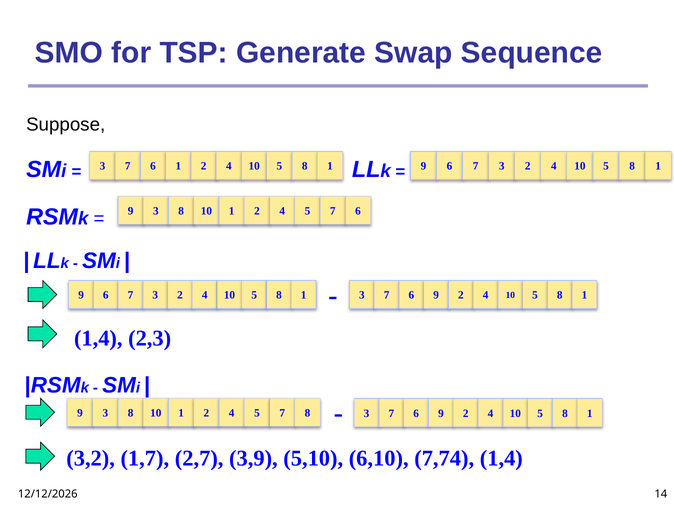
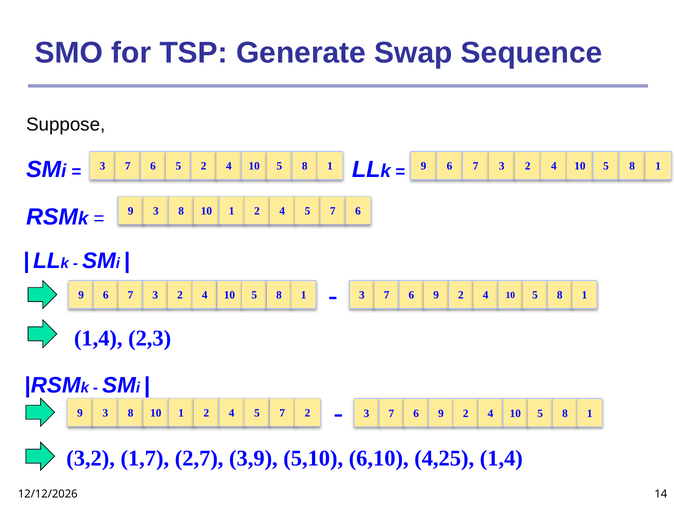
6 1: 1 -> 5 (178, 166)
7 8: 8 -> 2 (307, 414)
7,74: 7,74 -> 4,25 (444, 459)
